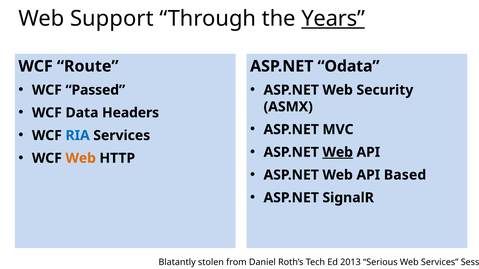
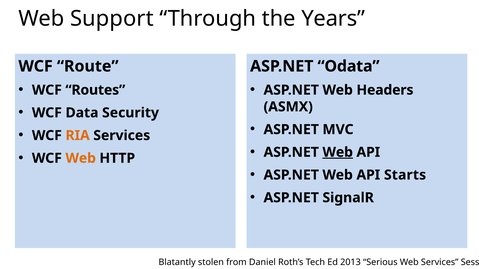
Years underline: present -> none (333, 19)
Passed: Passed -> Routes (95, 90)
Security: Security -> Headers (385, 90)
Headers: Headers -> Security (130, 113)
RIA colour: blue -> orange (78, 136)
Based: Based -> Starts (405, 175)
